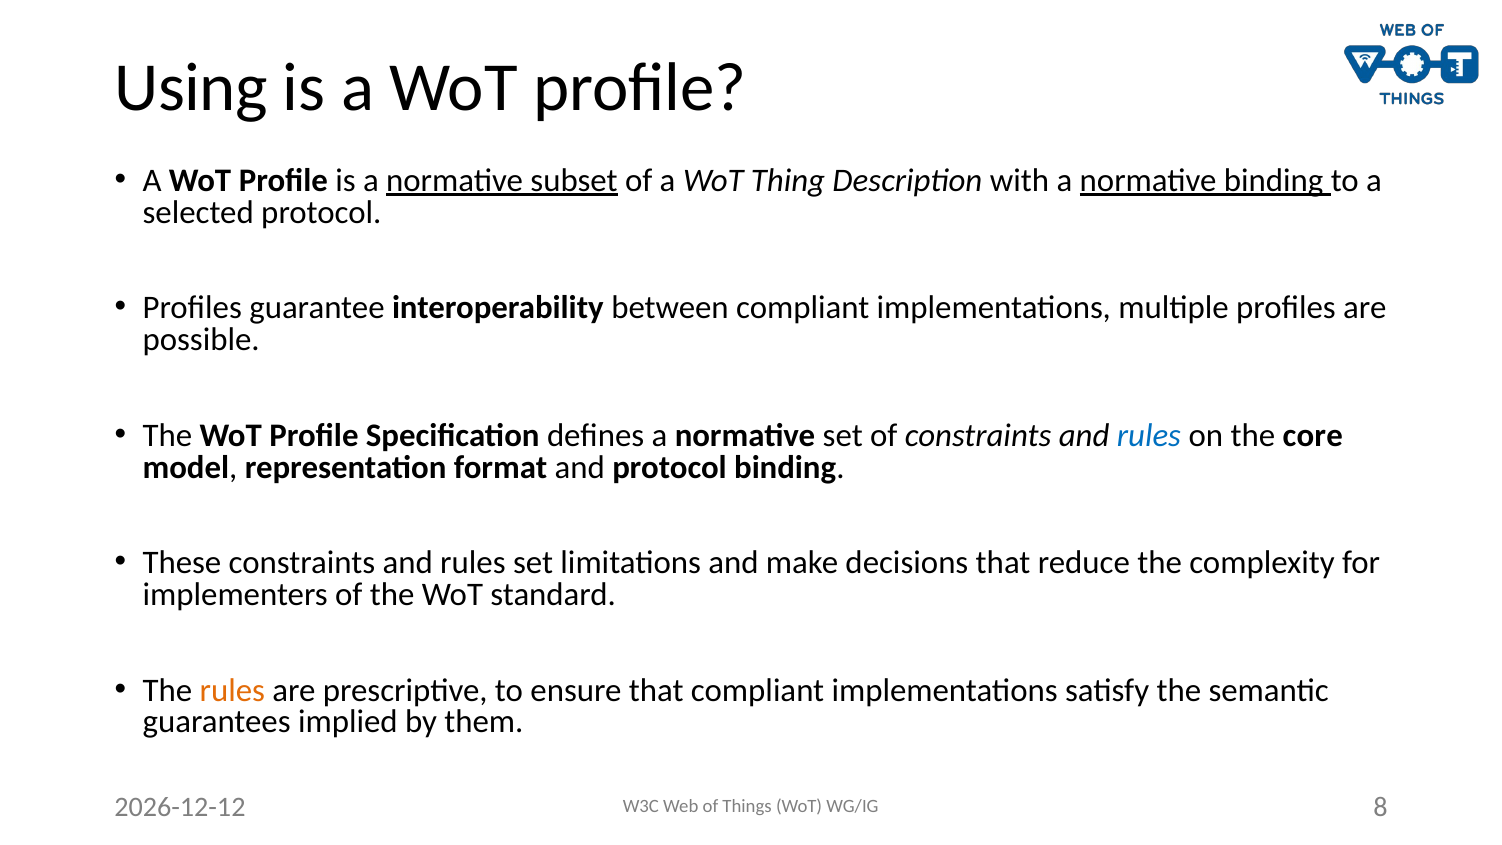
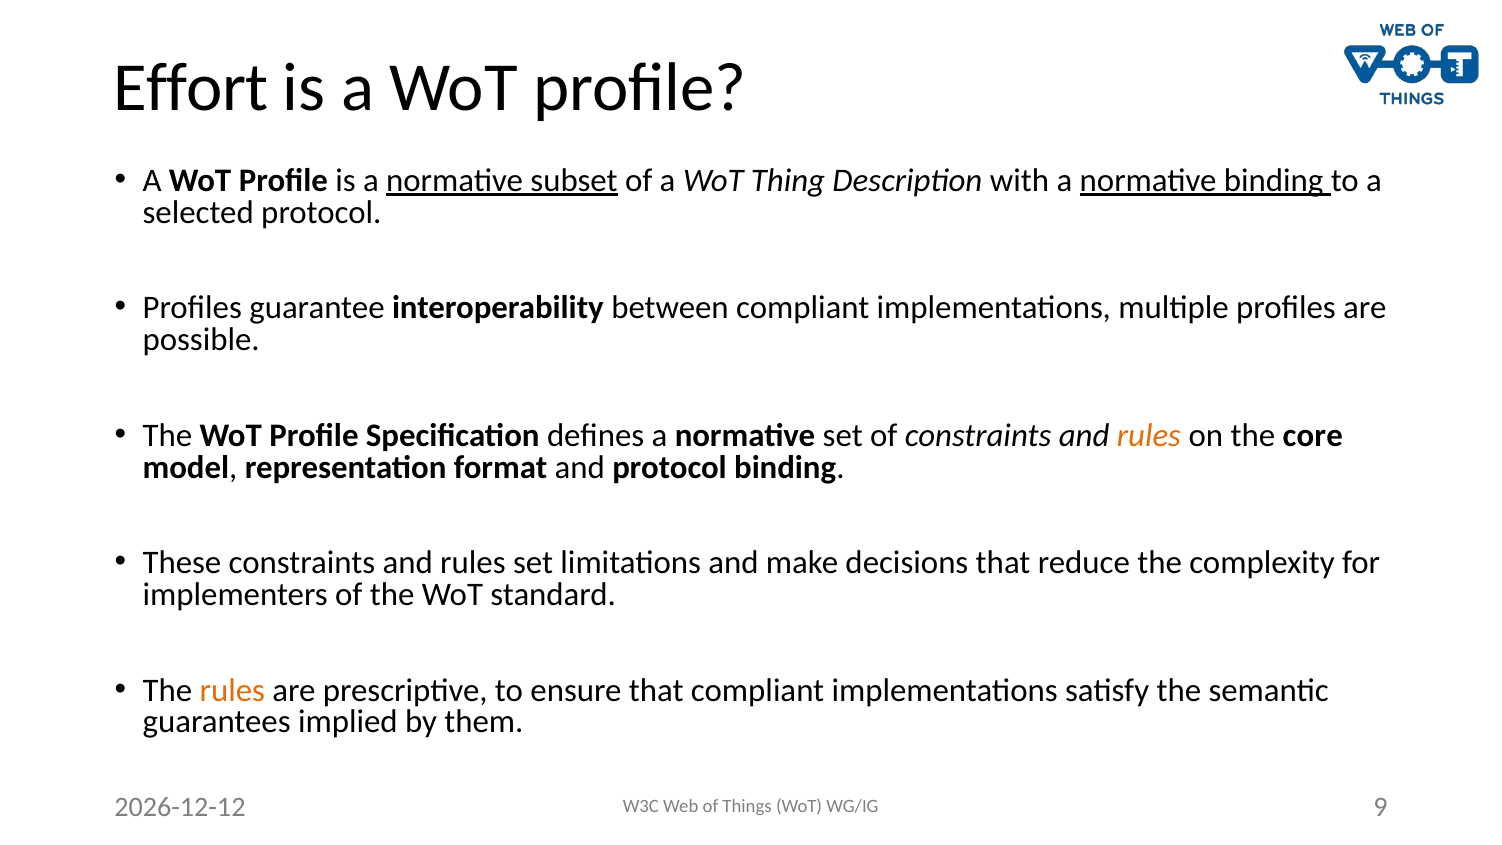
Using: Using -> Effort (191, 87)
rules colour: blue -> orange (1149, 435)
8: 8 -> 9 (1380, 808)
